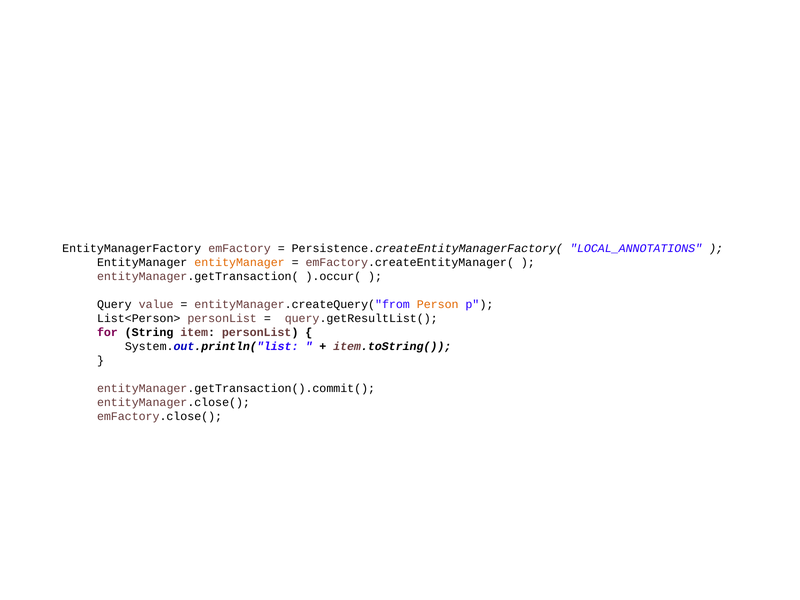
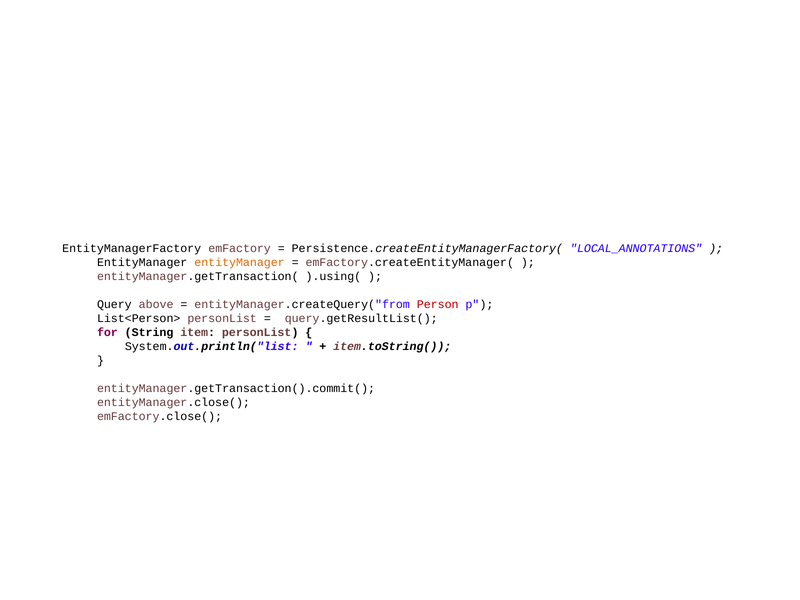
).occur(: ).occur( -> ).using( (333, 276)
value: value -> above (156, 304)
Person colour: orange -> red (438, 304)
